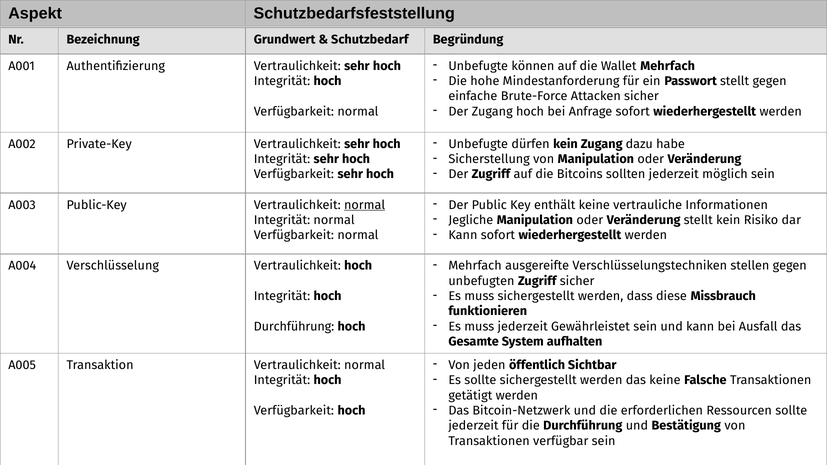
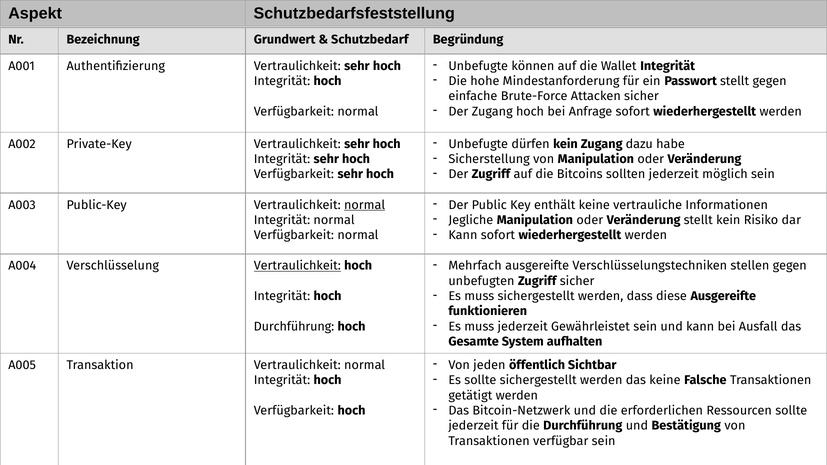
Wallet Mehrfach: Mehrfach -> Integrität (668, 66)
Vertraulichkeit underline: none -> present (297, 266)
diese Missbrauch: Missbrauch -> Ausgereifte (723, 296)
